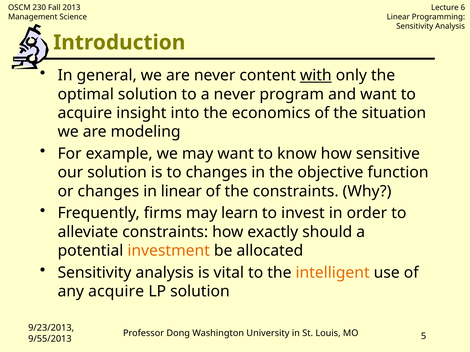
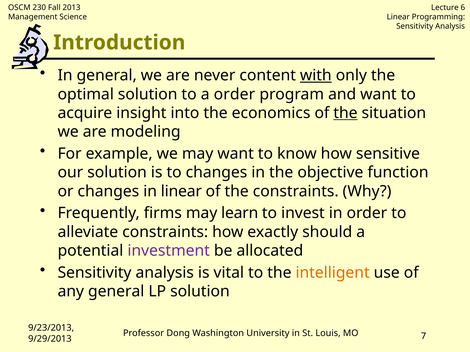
a never: never -> order (234, 94)
the underline: none -> present (345, 113)
investment colour: orange -> purple (169, 251)
any acquire: acquire -> general (116, 292)
5: 5 -> 7 (424, 337)
9/55/2013: 9/55/2013 -> 9/29/2013 (50, 339)
